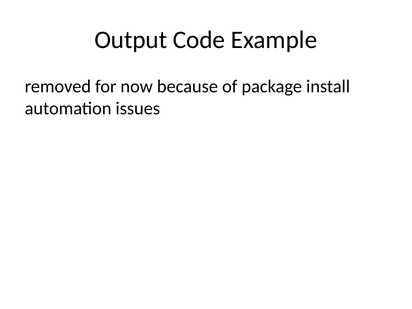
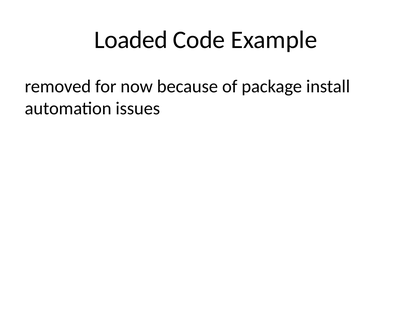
Output: Output -> Loaded (131, 40)
